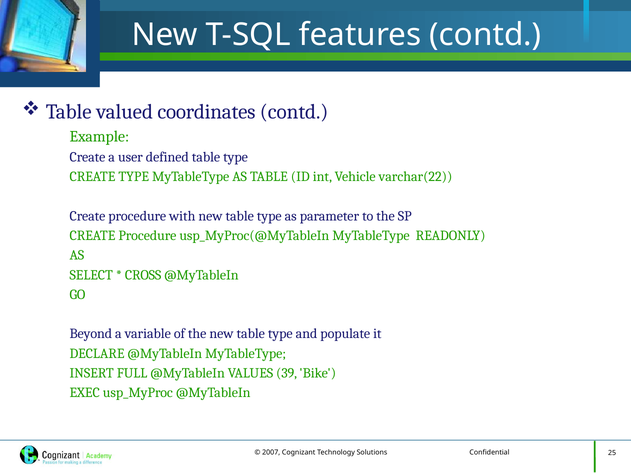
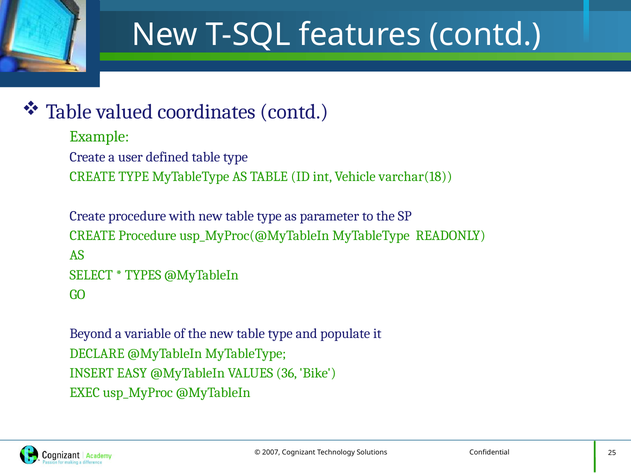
varchar(22: varchar(22 -> varchar(18 (415, 177)
CROSS: CROSS -> TYPES (143, 275)
FULL: FULL -> EASY (132, 373)
39: 39 -> 36 (287, 373)
